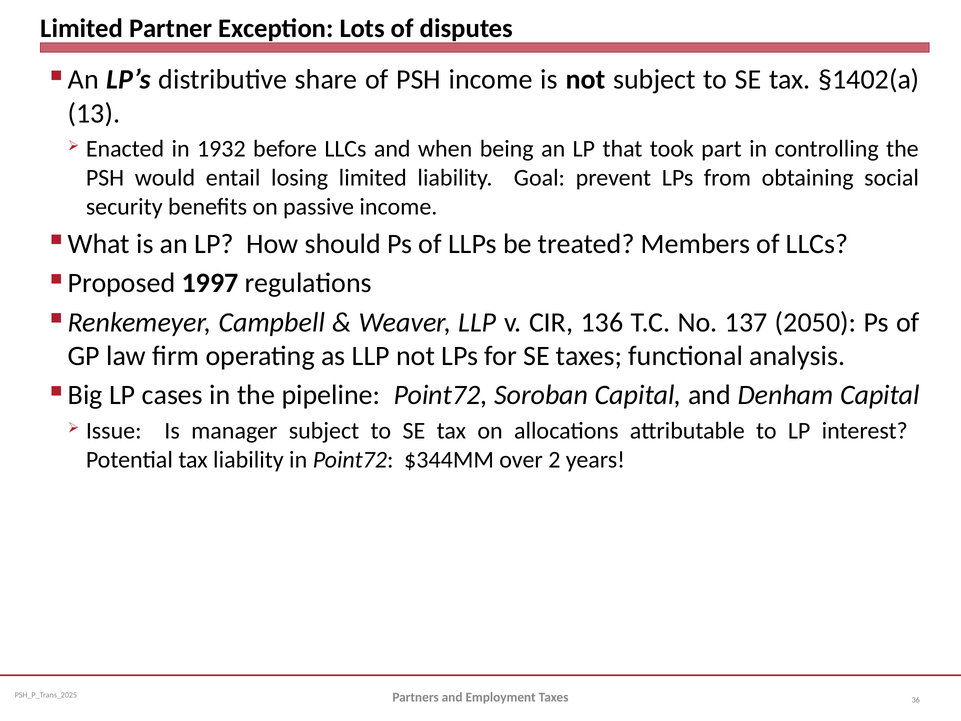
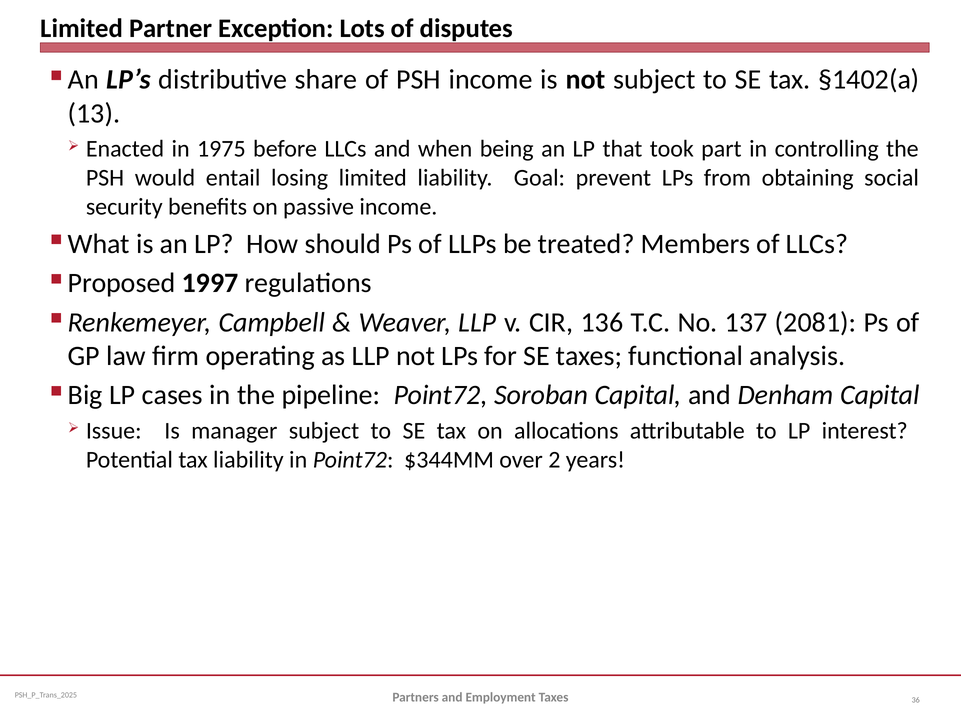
1932: 1932 -> 1975 (221, 149)
2050: 2050 -> 2081 (816, 322)
